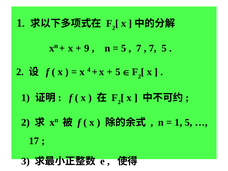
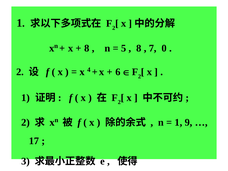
9: 9 -> 8 (87, 48)
7: 7 -> 8 (139, 48)
7 5: 5 -> 0 (164, 48)
5: 5 -> 6 (118, 72)
1 5: 5 -> 9 (189, 122)
